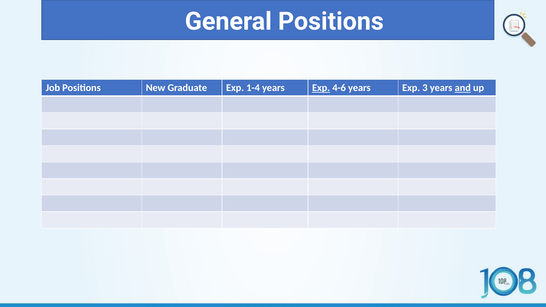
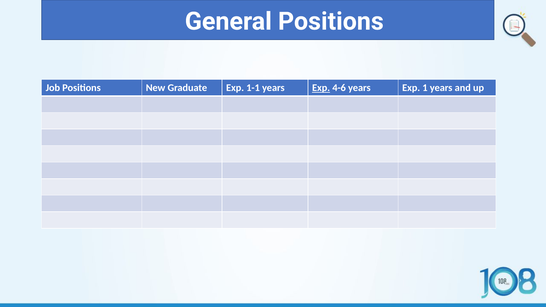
1-4: 1-4 -> 1-1 (253, 88)
3: 3 -> 1 (425, 88)
and underline: present -> none (463, 88)
